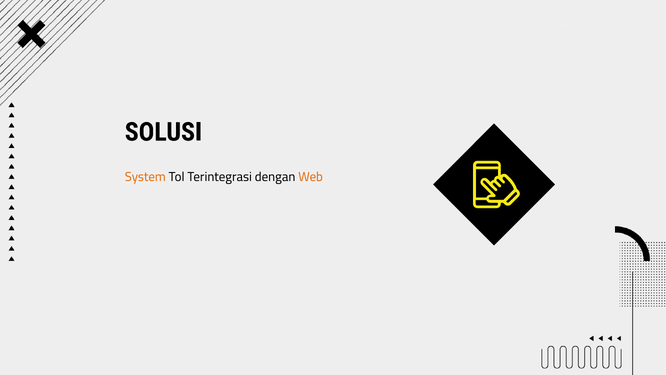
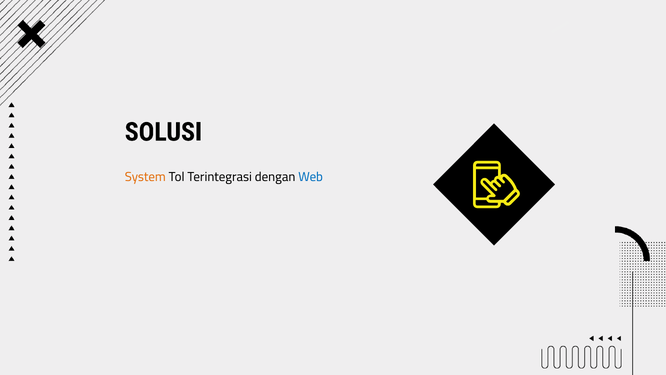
Web colour: orange -> blue (311, 177)
